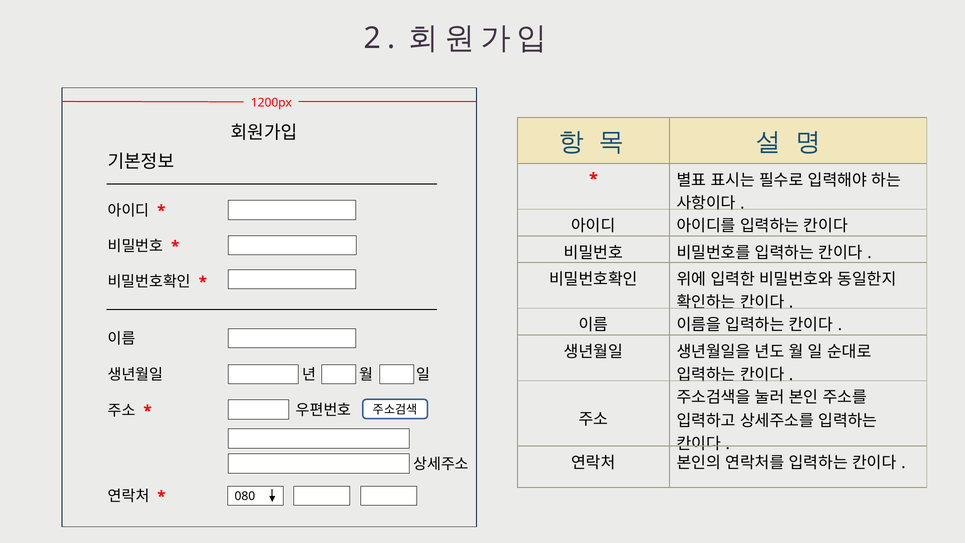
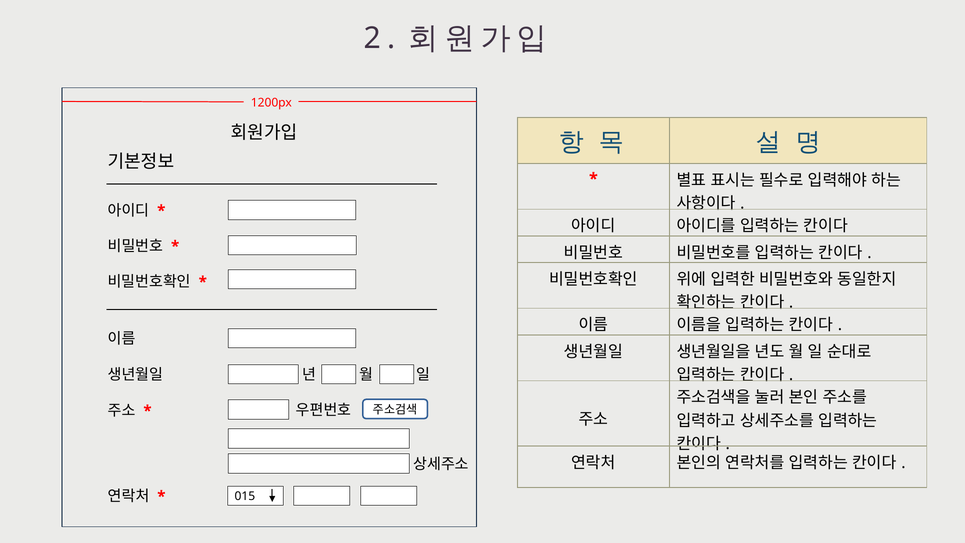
080: 080 -> 015 (245, 496)
